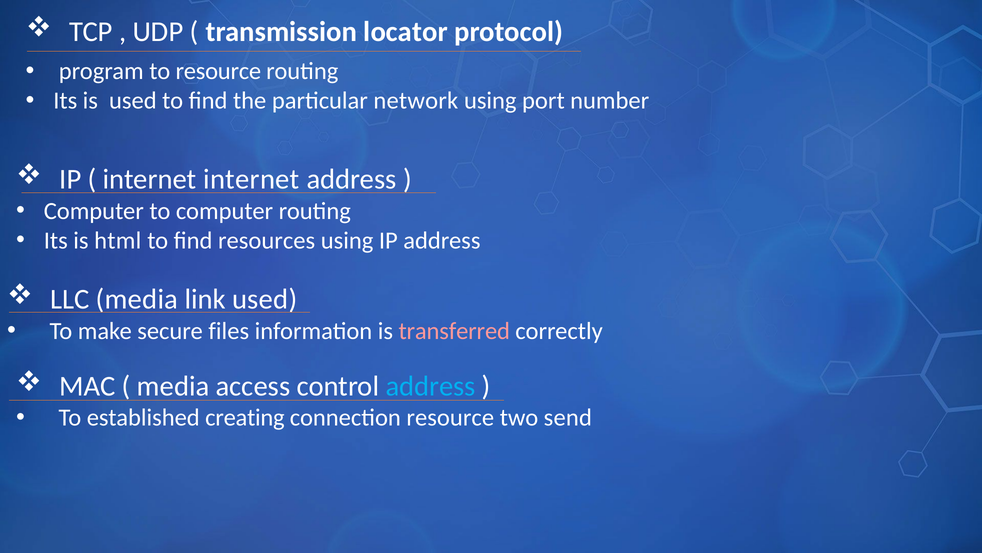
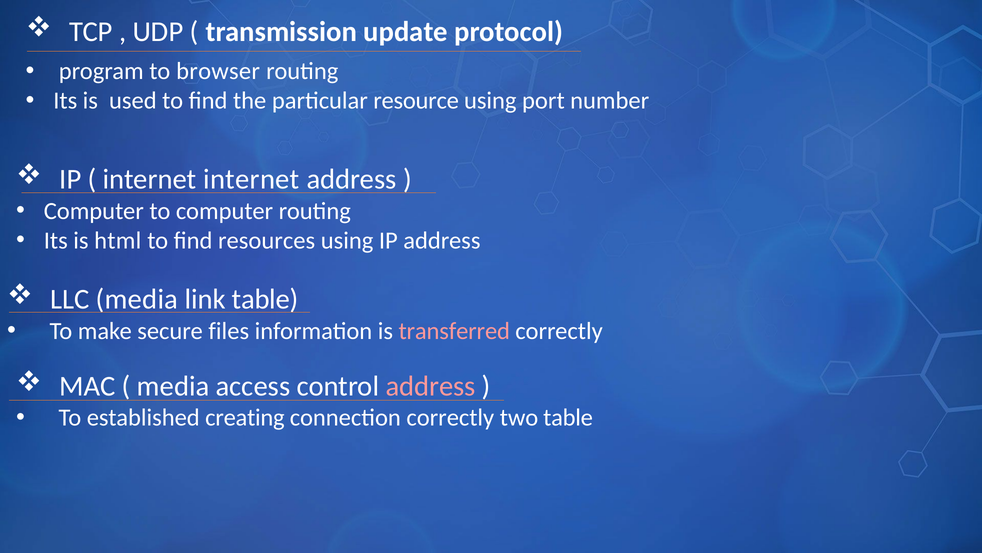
locator: locator -> update (406, 32)
to resource: resource -> browser (218, 71)
network: network -> resource (416, 101)
link used: used -> table (265, 299)
address colour: light blue -> pink (431, 386)
connection resource: resource -> correctly (450, 417)
two send: send -> table (568, 417)
